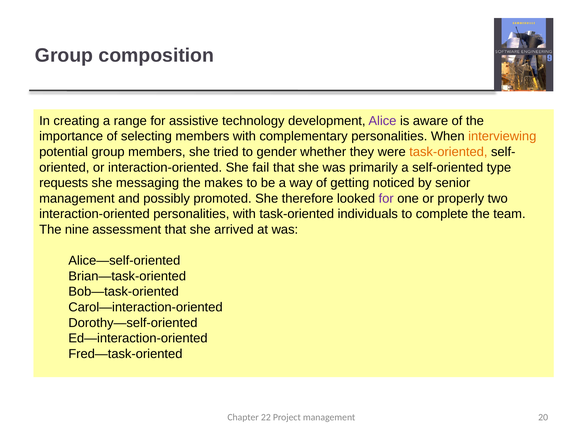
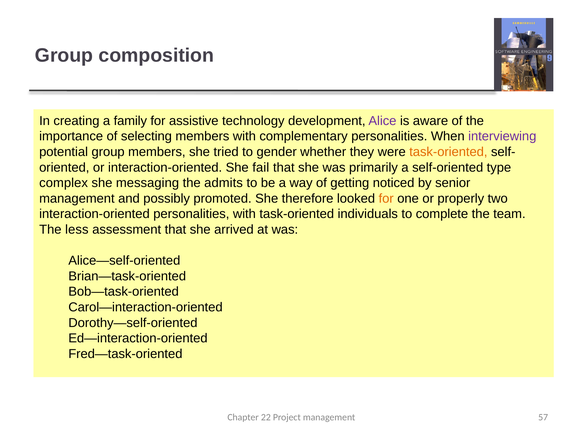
range: range -> family (130, 121)
interviewing colour: orange -> purple (502, 136)
requests: requests -> complex (64, 183)
makes: makes -> admits (224, 183)
for colour: purple -> orange (386, 199)
nine: nine -> less (77, 230)
20: 20 -> 57 (543, 417)
